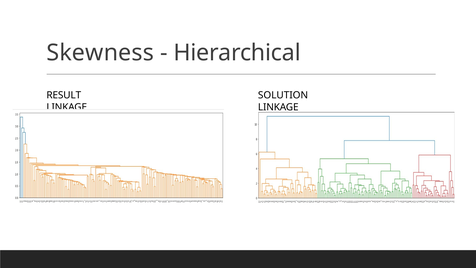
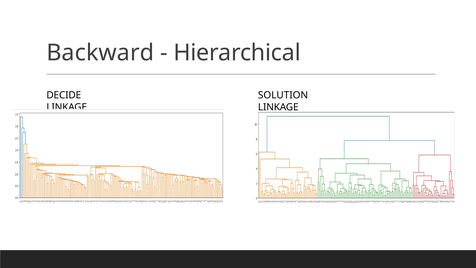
Skewness: Skewness -> Backward (100, 53)
RESULT: RESULT -> DECIDE (64, 95)
